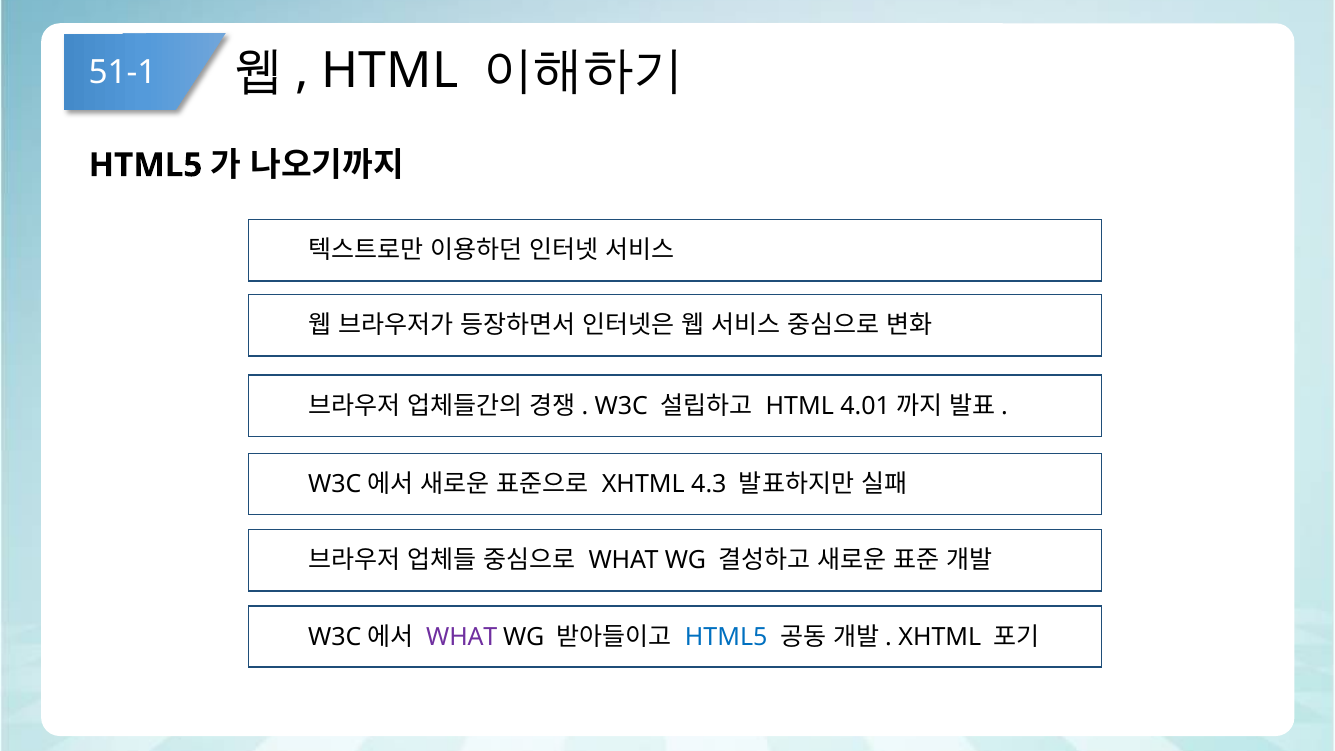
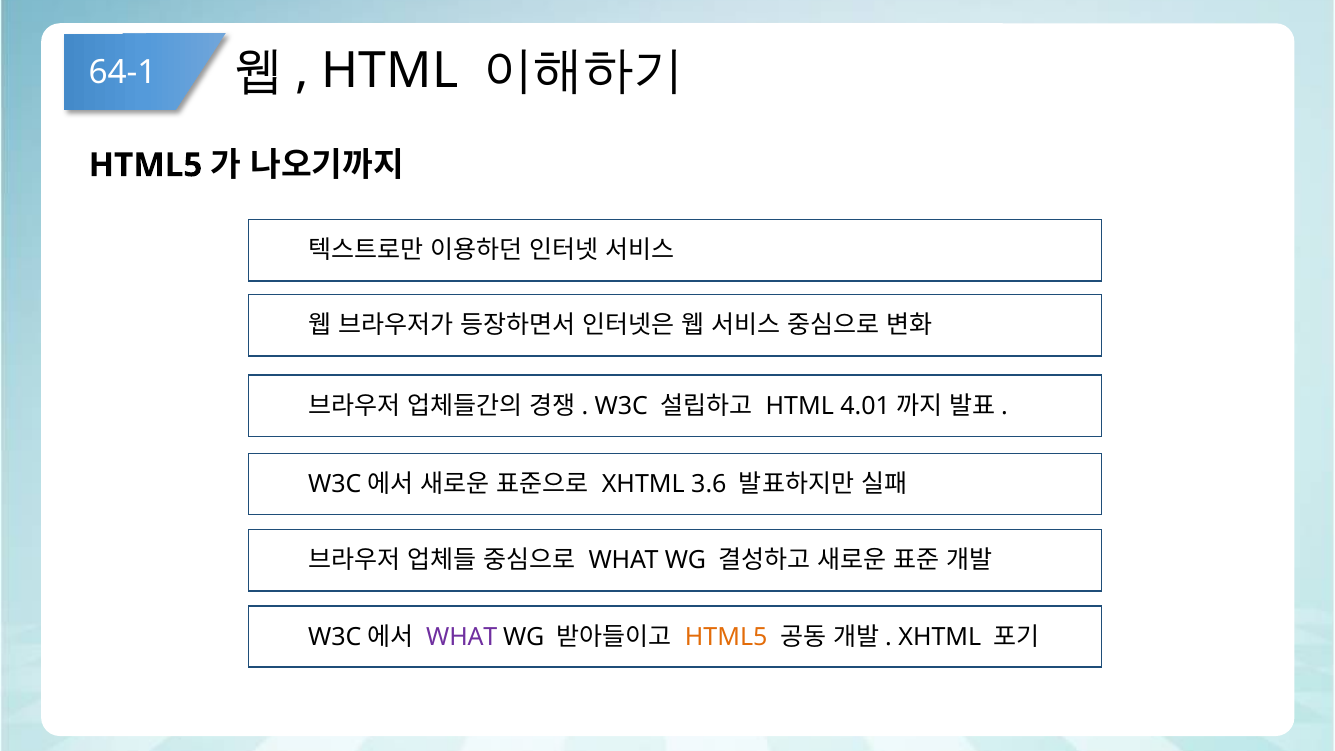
51-1: 51-1 -> 64-1 (123, 72)
4.3: 4.3 -> 3.6 (709, 484)
HTML5 colour: blue -> orange (726, 637)
